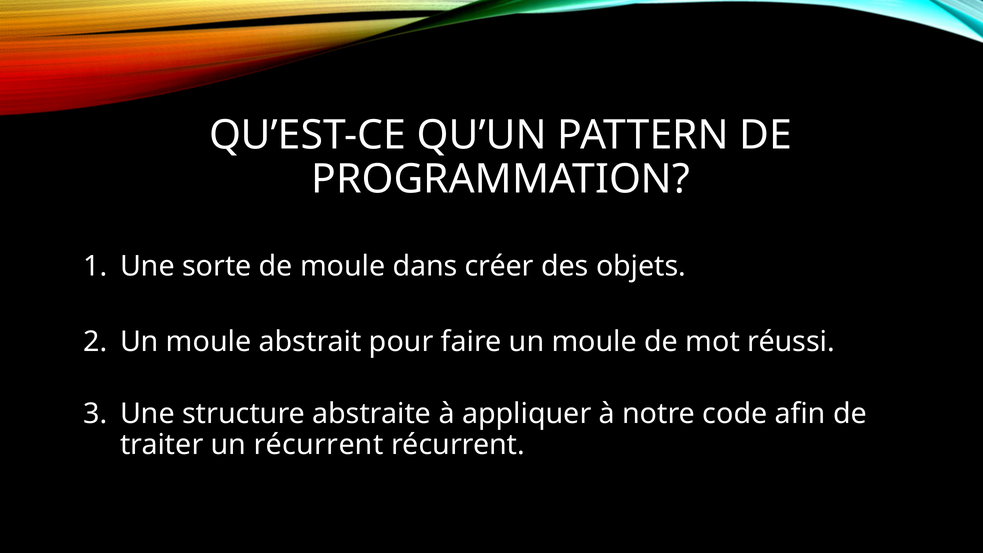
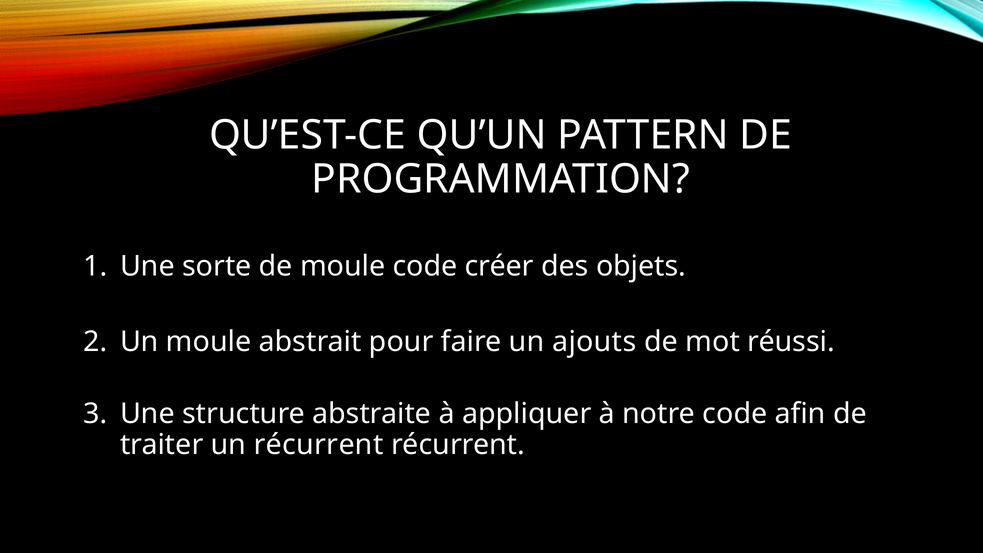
moule dans: dans -> code (425, 266)
faire un moule: moule -> ajouts (594, 342)
